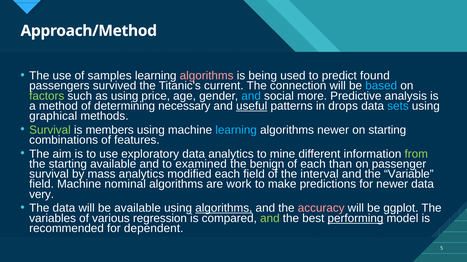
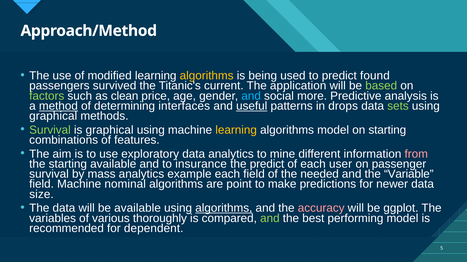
samples: samples -> modified (110, 76)
algorithms colour: pink -> yellow (207, 76)
connection: connection -> application (298, 86)
based colour: light blue -> light green (381, 86)
as using: using -> clean (125, 96)
method underline: none -> present (58, 106)
necessary: necessary -> interfaces (184, 106)
sets colour: light blue -> light green (398, 106)
is members: members -> graphical (110, 130)
learning colour: light blue -> yellow (236, 130)
algorithms newer: newer -> model (333, 130)
from colour: light green -> pink (416, 154)
examined: examined -> insurance (201, 164)
the benign: benign -> predict (267, 164)
than: than -> user (341, 164)
modified: modified -> example (189, 175)
interval: interval -> needed (320, 175)
work: work -> point (239, 185)
very: very -> size (41, 195)
regression: regression -> thoroughly (160, 219)
performing underline: present -> none (355, 219)
